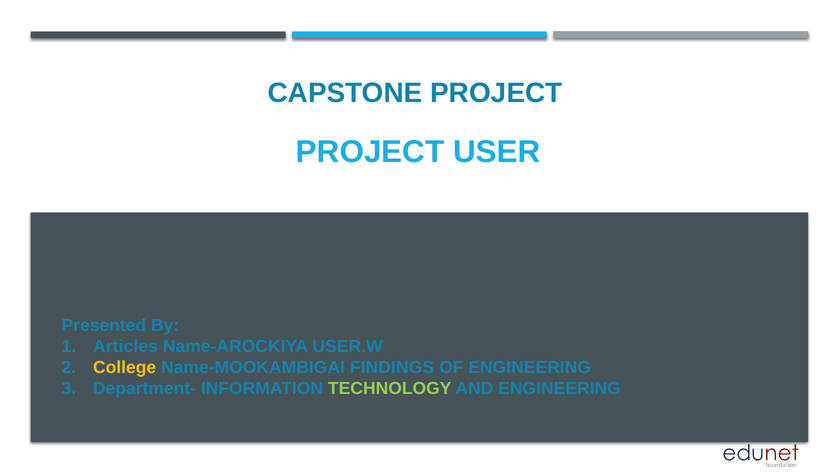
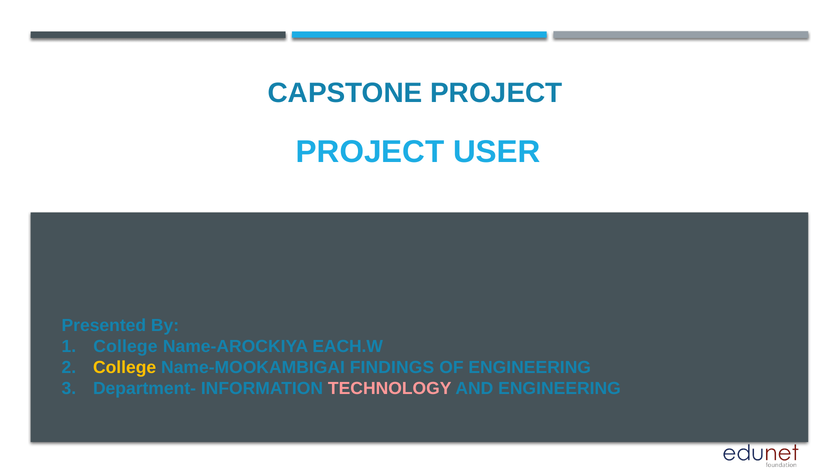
Articles: Articles -> College (125, 346)
USER.W: USER.W -> EACH.W (348, 346)
TECHNOLOGY colour: light green -> pink (390, 388)
